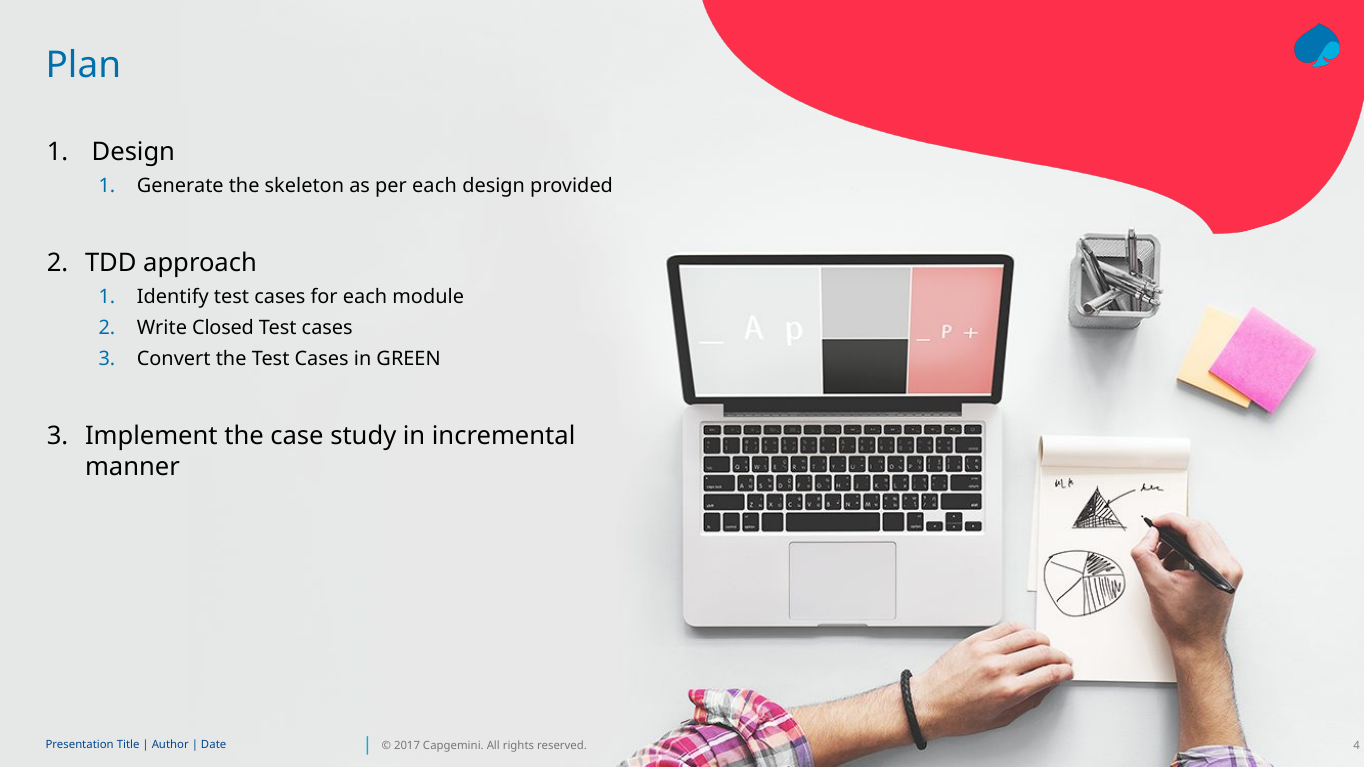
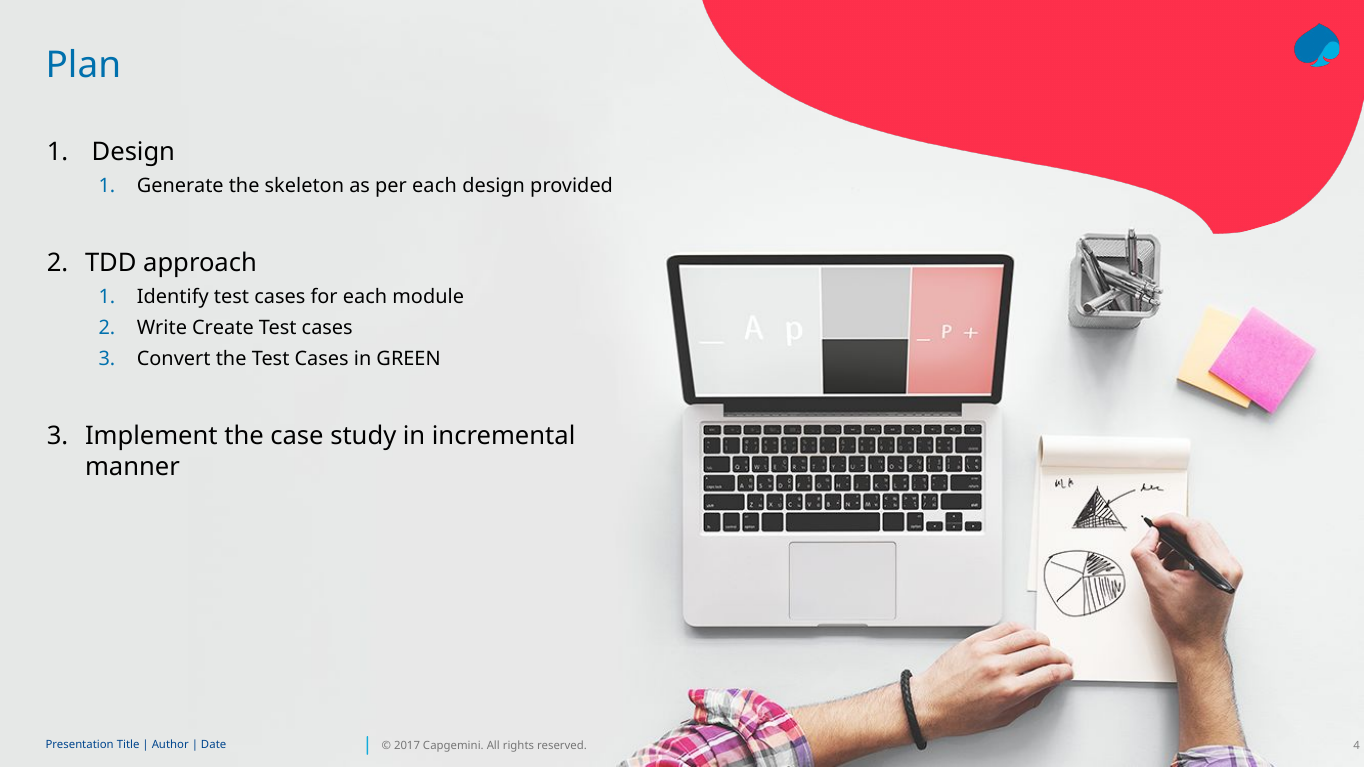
Closed: Closed -> Create (223, 328)
